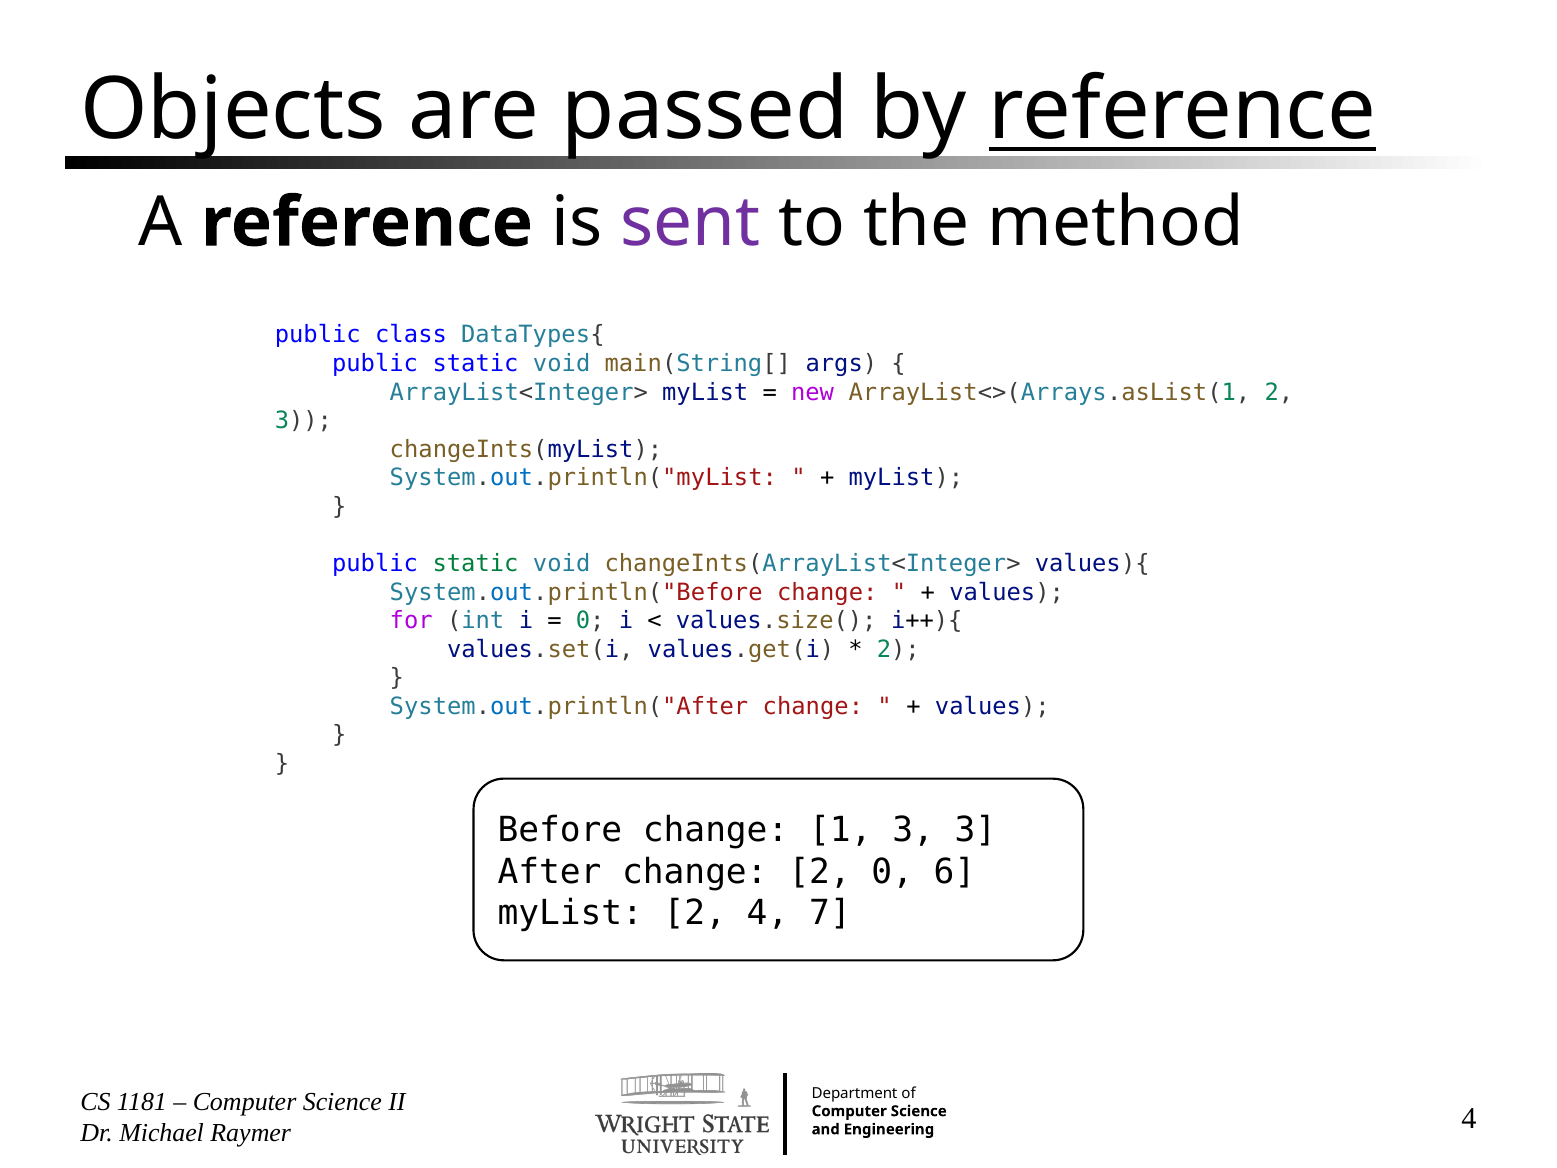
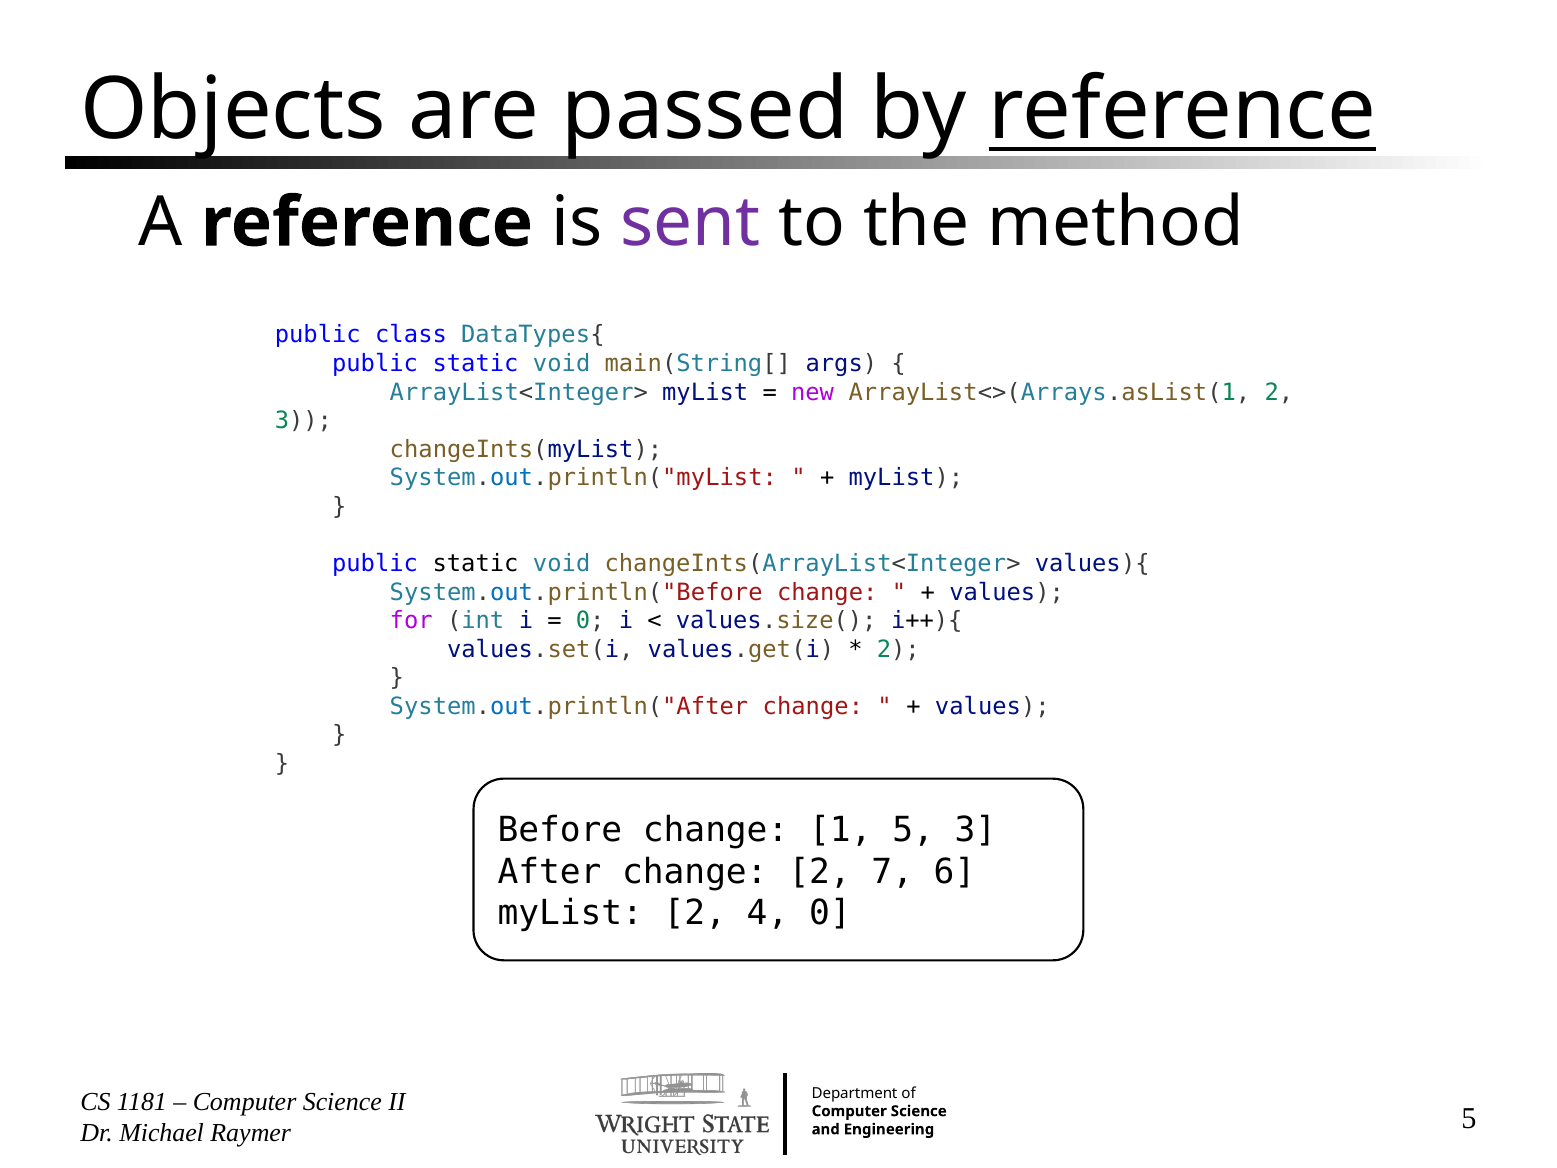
static colour: green -> black (476, 563)
1 3: 3 -> 5 (913, 830)
2 0: 0 -> 7 (892, 872)
4 7: 7 -> 0 (830, 913)
4: 4 -> 5 (1469, 1118)
